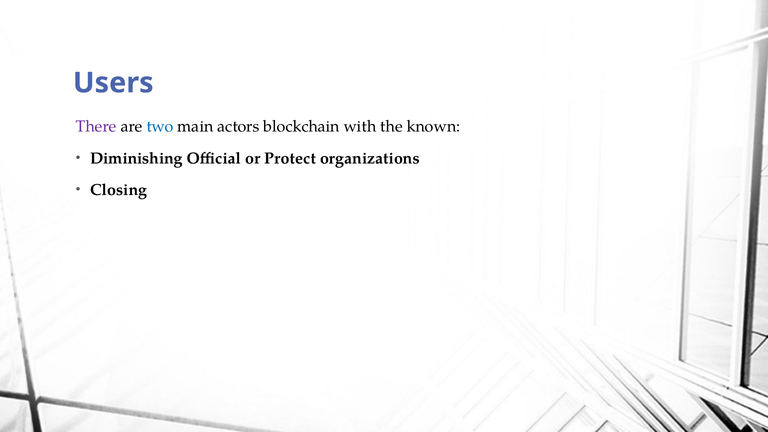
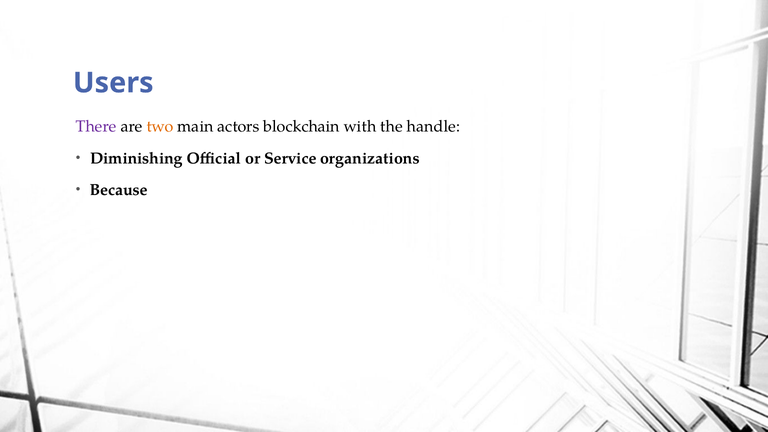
two colour: blue -> orange (160, 127)
known: known -> handle (434, 127)
Protect: Protect -> Service (290, 158)
Closing: Closing -> Because (119, 190)
